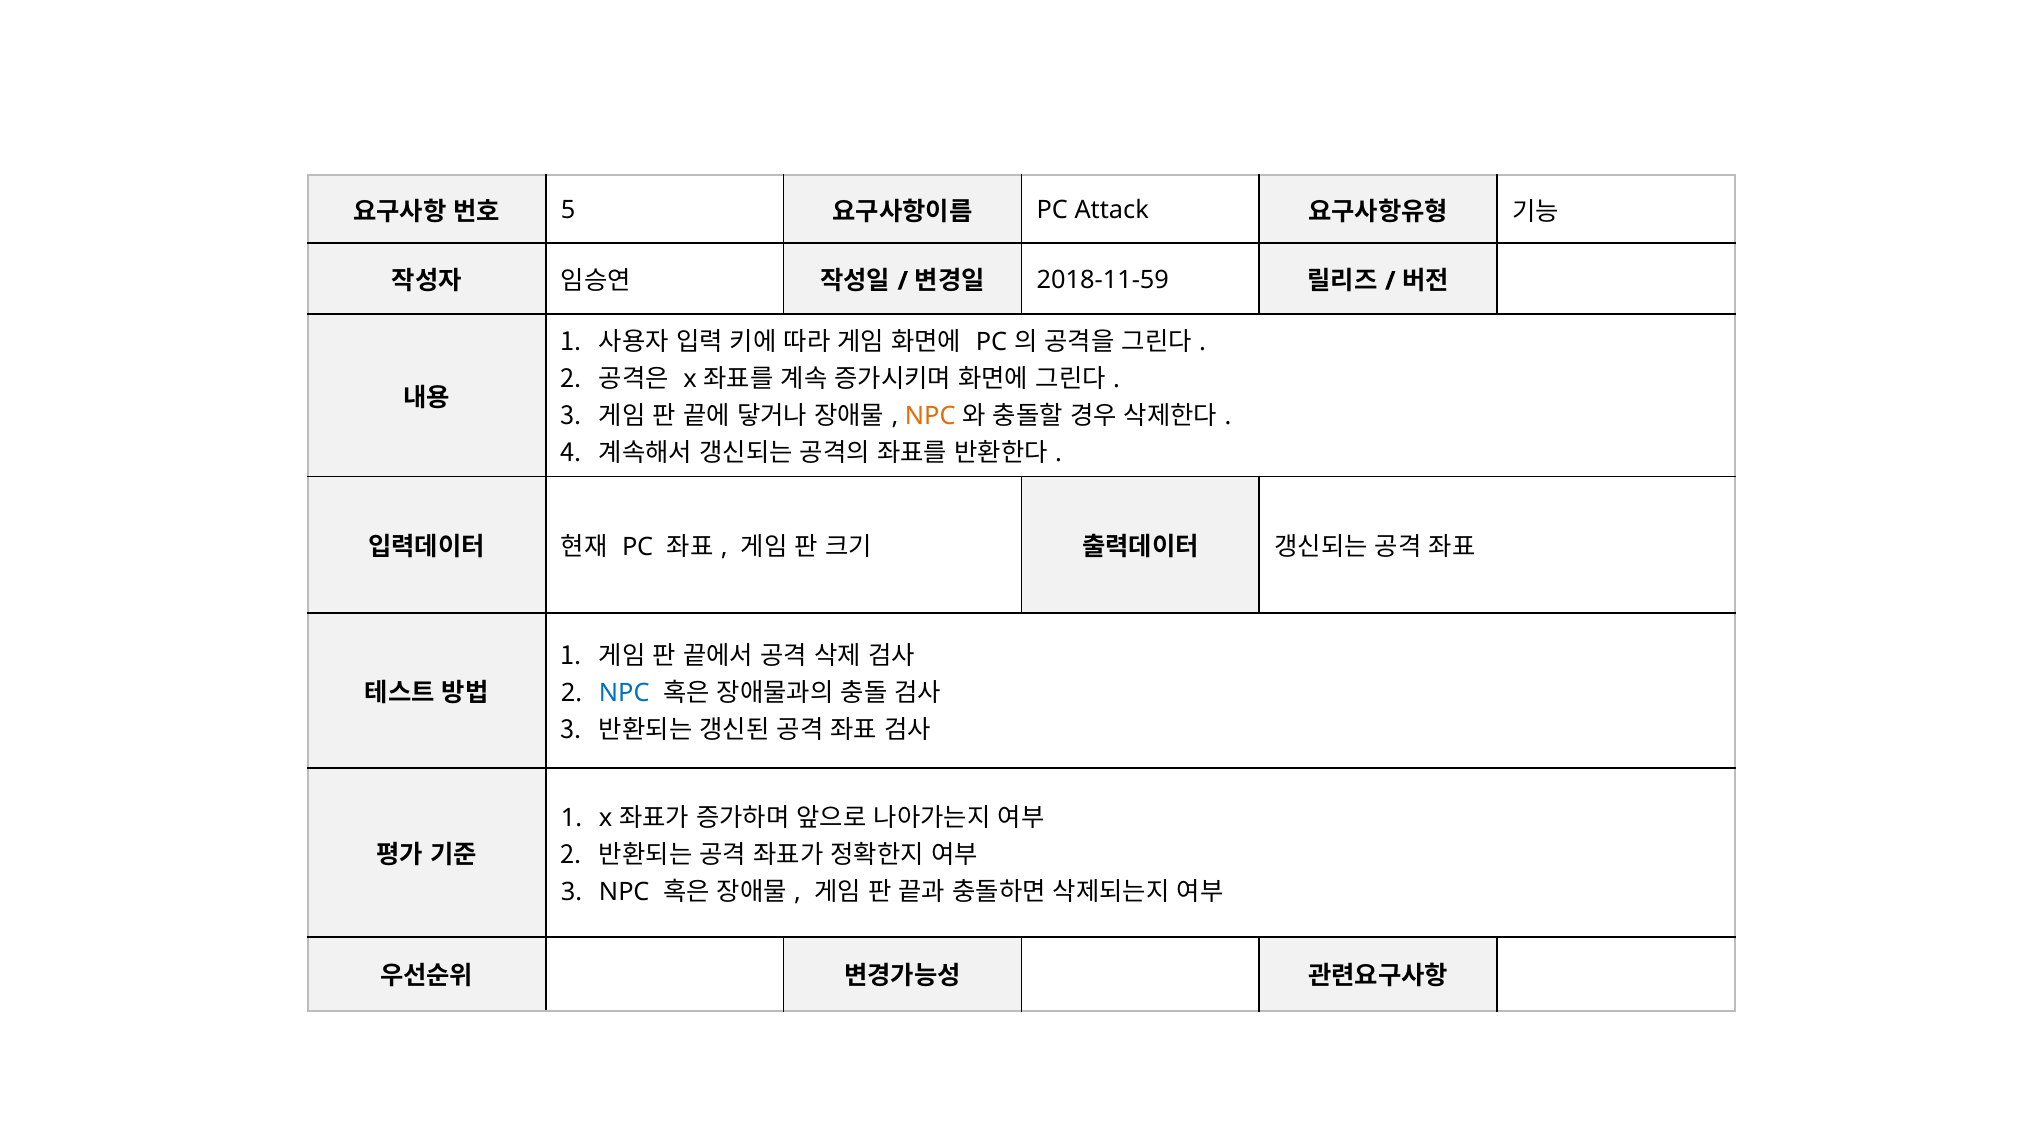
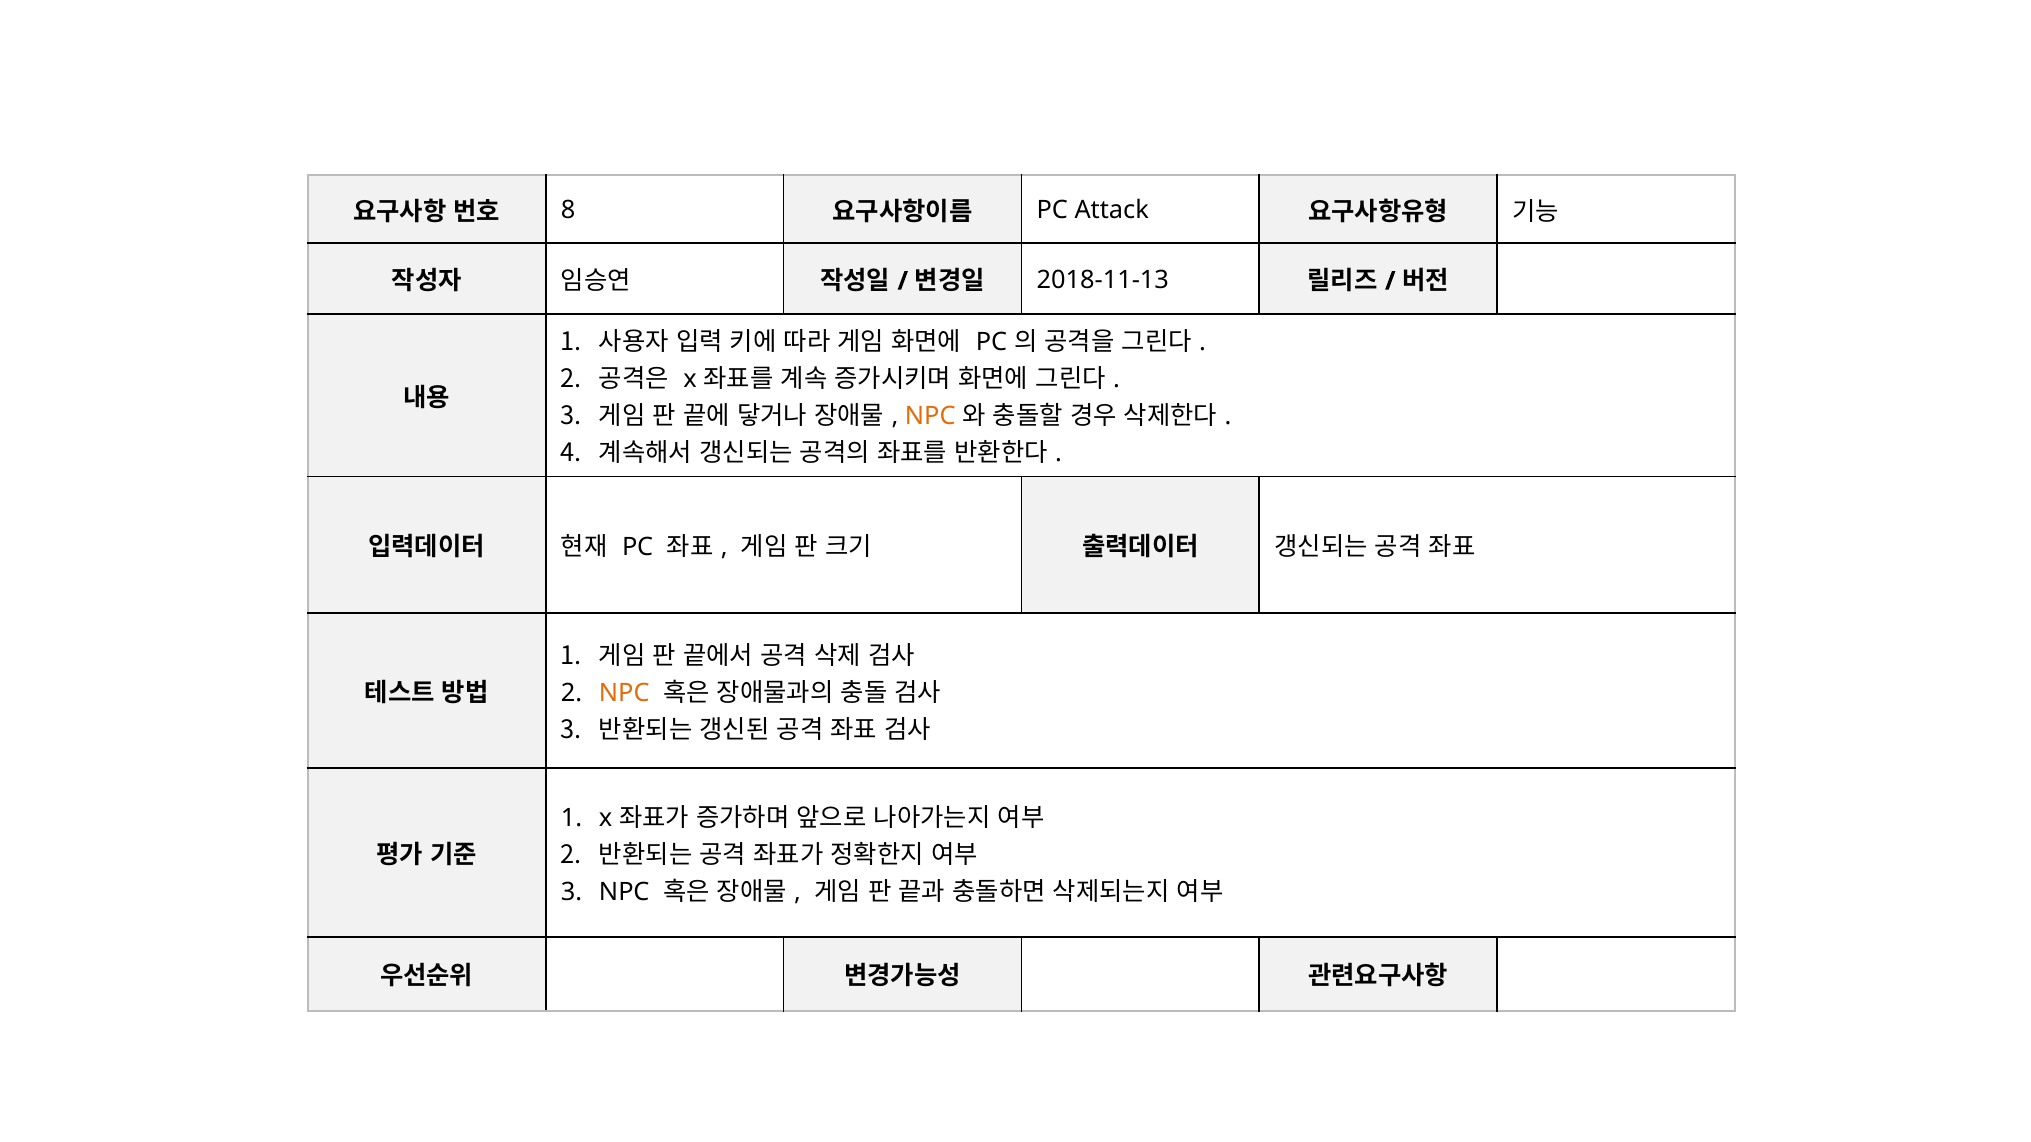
5: 5 -> 8 (568, 211)
2018-11-59: 2018-11-59 -> 2018-11-13 (1103, 280)
NPC colour: blue -> orange (624, 693)
